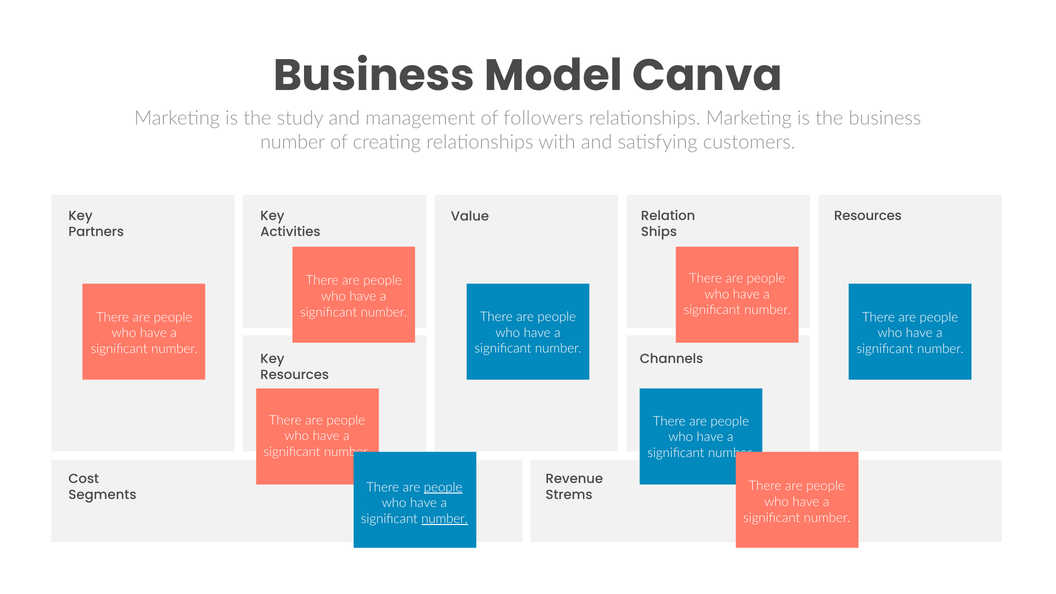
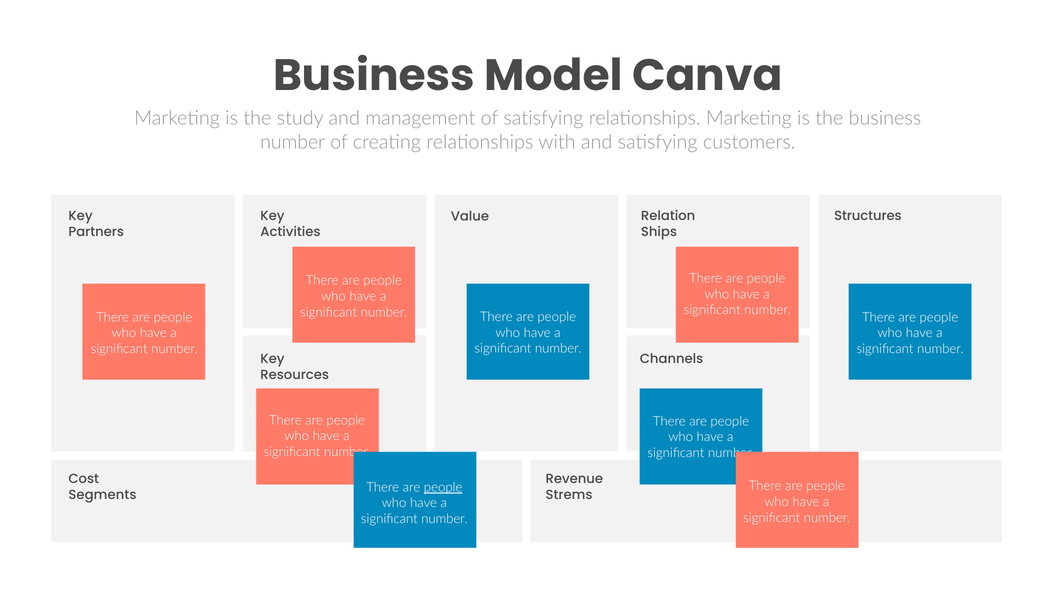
of followers: followers -> satisfying (543, 118)
Resources: Resources -> Structures (868, 216)
number underline: present -> none (445, 519)
